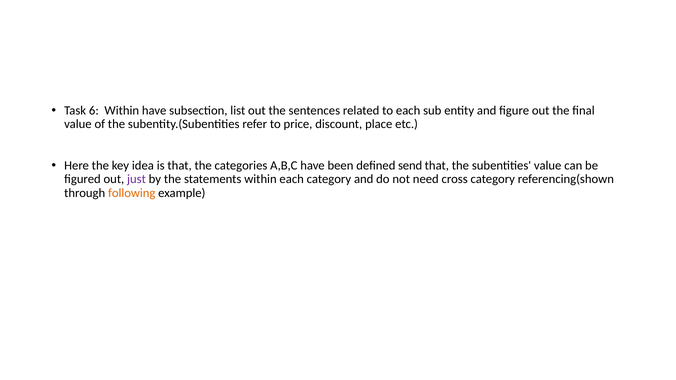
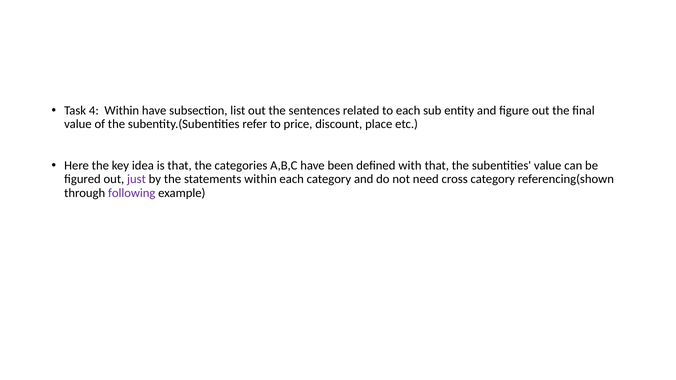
6: 6 -> 4 (94, 111)
send: send -> with (410, 166)
following colour: orange -> purple (132, 193)
